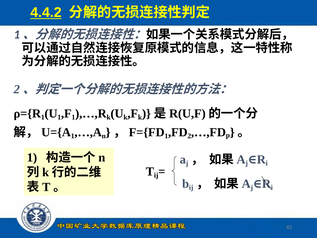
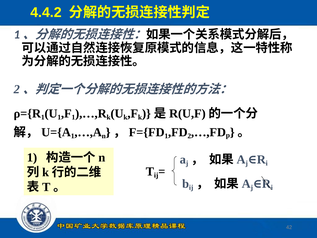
4.4.2 underline: present -> none (46, 13)
